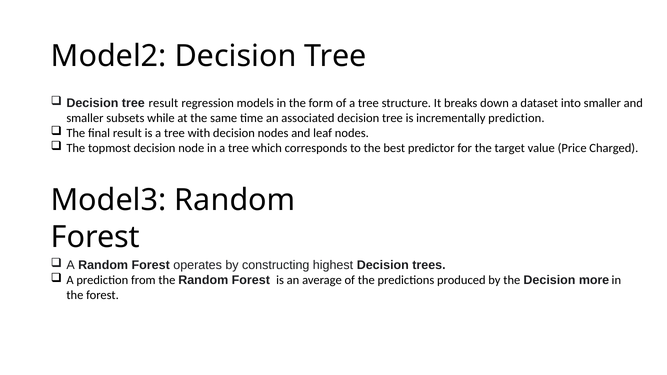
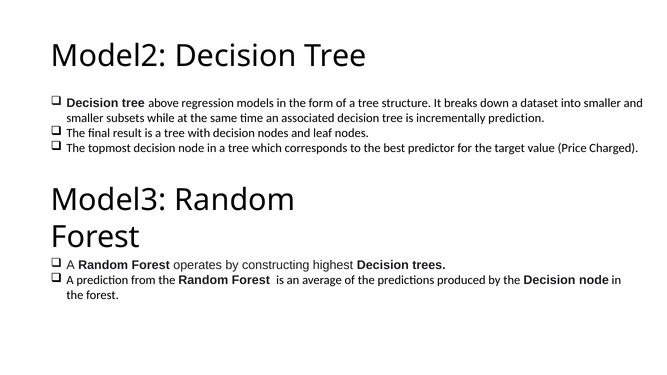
tree result: result -> above (164, 103)
the Decision more: more -> node (594, 280)
